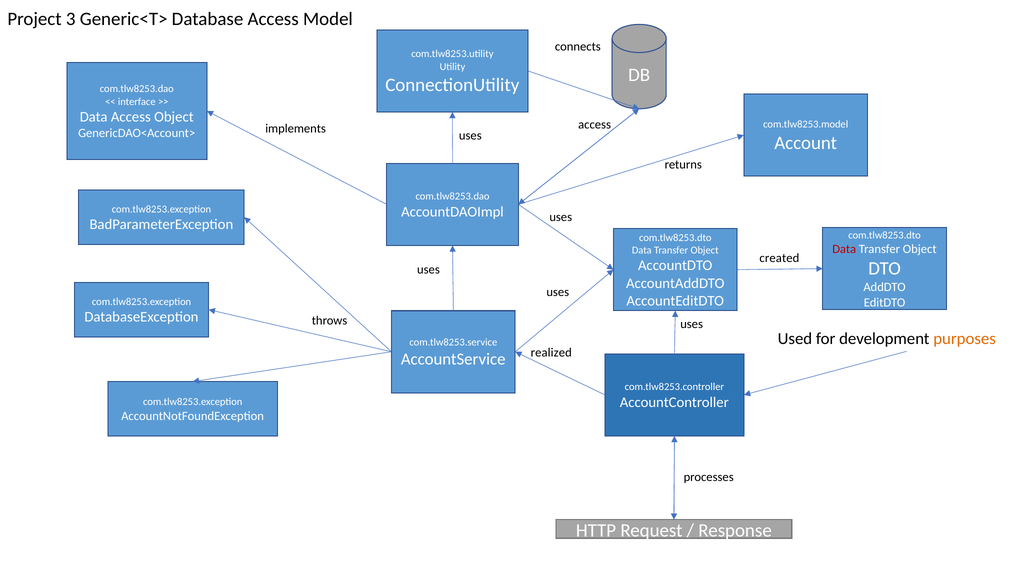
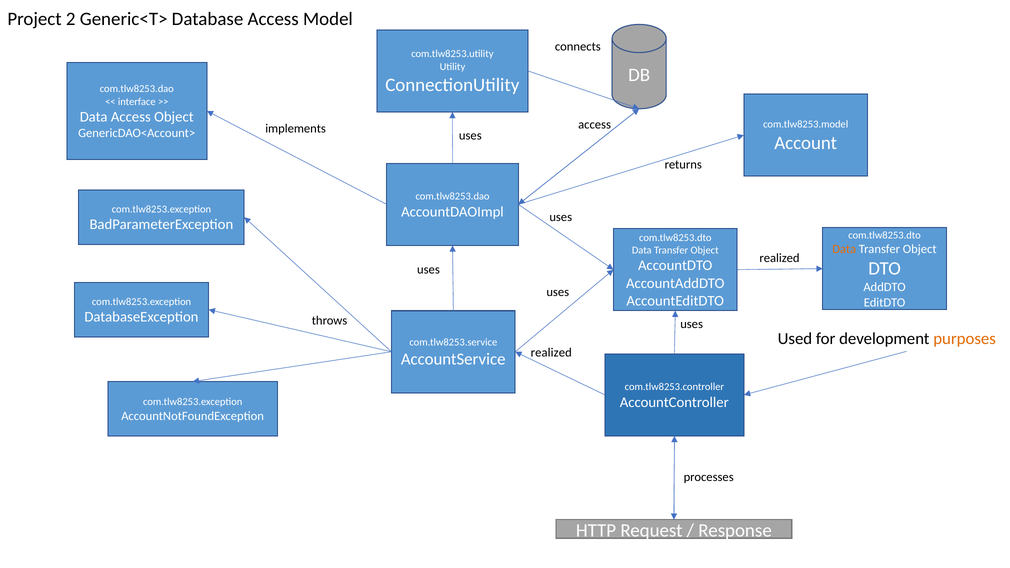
3: 3 -> 2 (71, 19)
Data colour: red -> orange (844, 249)
created: created -> realized (780, 258)
